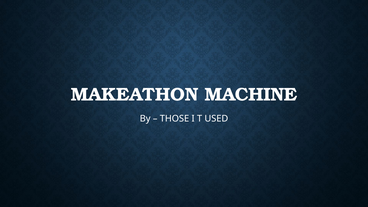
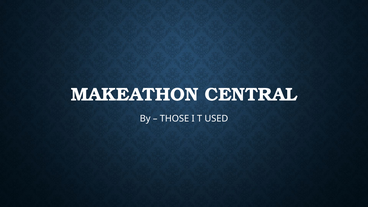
MACHINE: MACHINE -> CENTRAL (251, 95)
